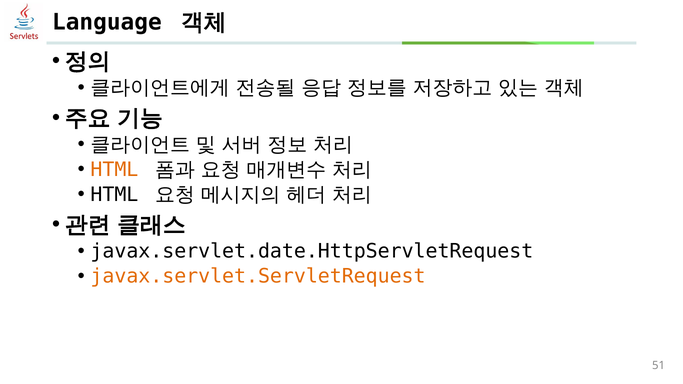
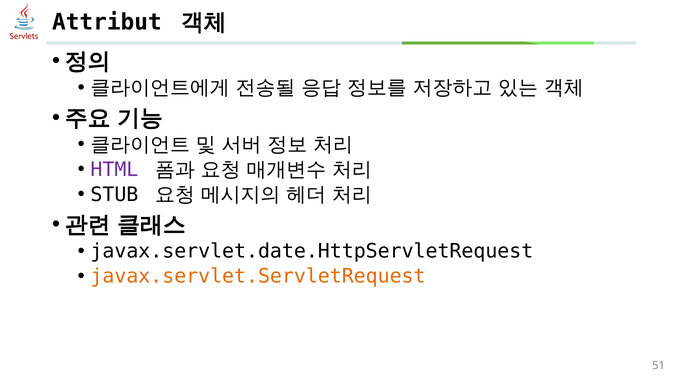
Language: Language -> Attribut (107, 22)
HTML colour: orange -> purple (114, 170)
HTML: HTML -> STUB (114, 195)
